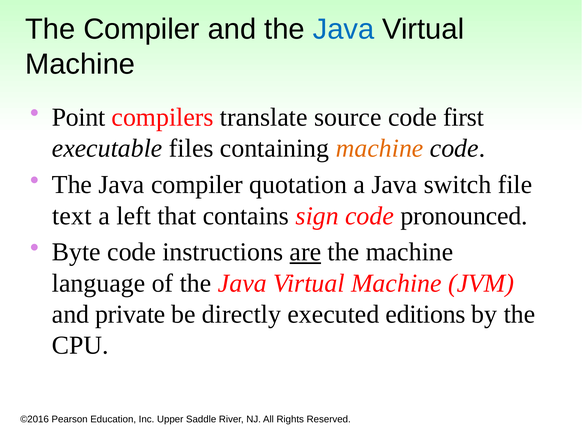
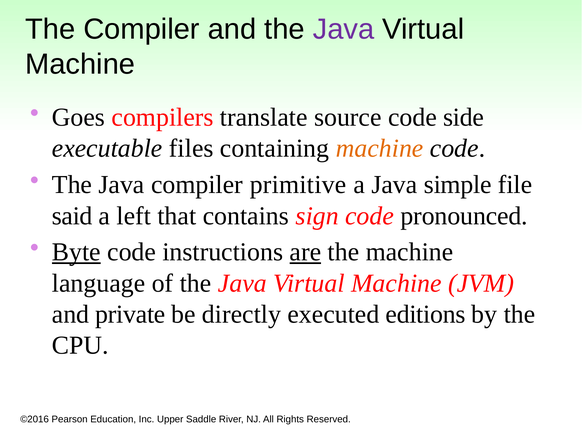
Java colour: blue -> purple (344, 29)
Point: Point -> Goes (78, 117)
first: first -> side (464, 117)
quotation: quotation -> primitive (298, 185)
switch: switch -> simple (458, 185)
text: text -> said (72, 216)
Byte underline: none -> present (76, 252)
